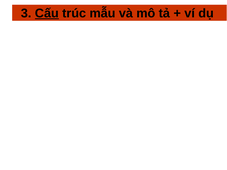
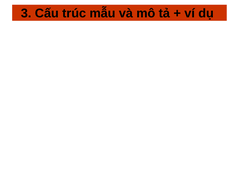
Cấu underline: present -> none (47, 13)
